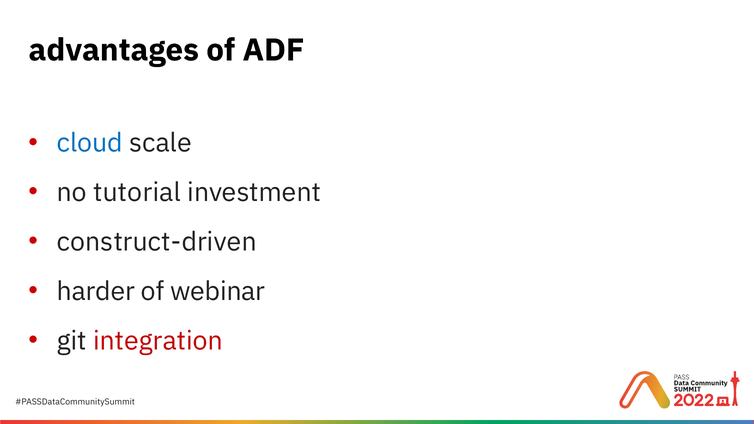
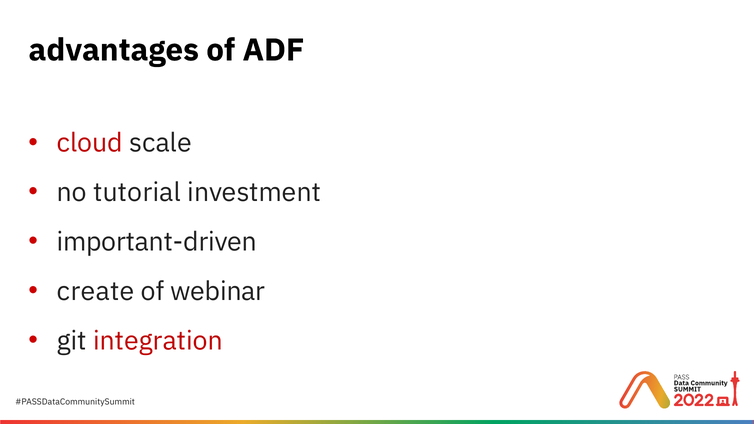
cloud colour: blue -> red (90, 143)
construct-driven: construct-driven -> important-driven (157, 242)
harder: harder -> create (96, 292)
